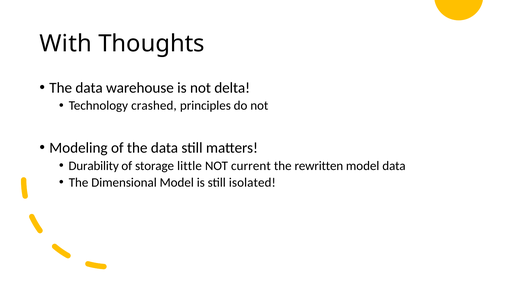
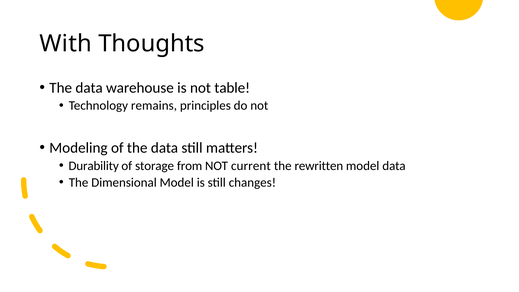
delta: delta -> table (232, 88)
crashed: crashed -> remains (154, 106)
little: little -> from (190, 166)
isolated: isolated -> changes (252, 182)
